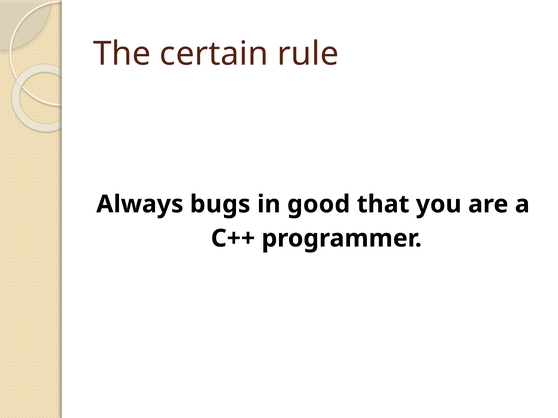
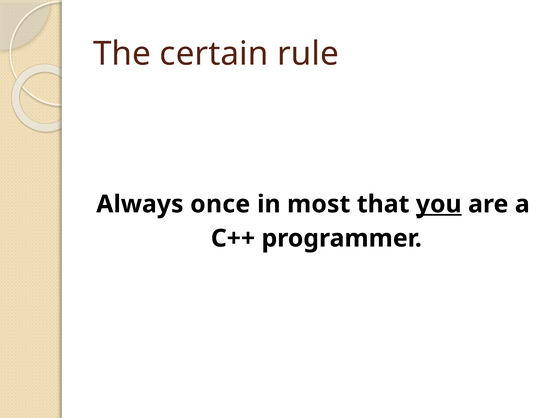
bugs: bugs -> once (220, 204)
good: good -> most (319, 204)
you underline: none -> present (439, 204)
